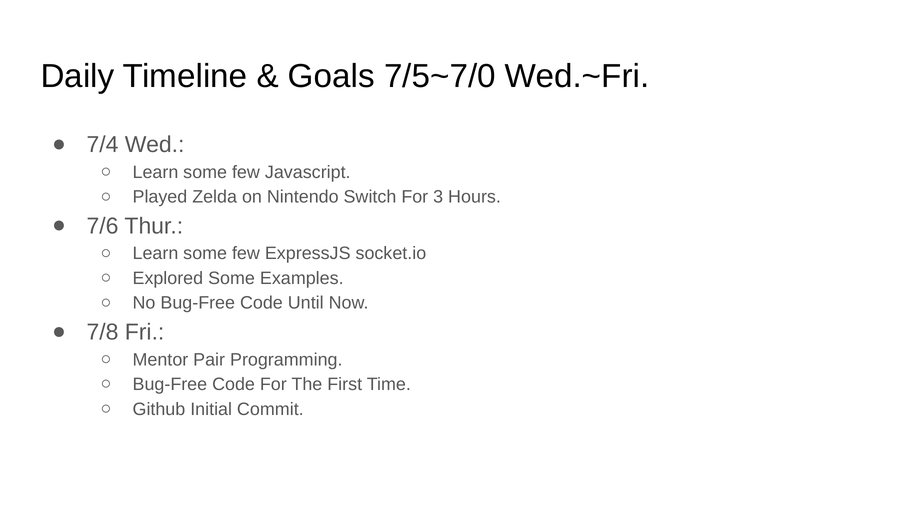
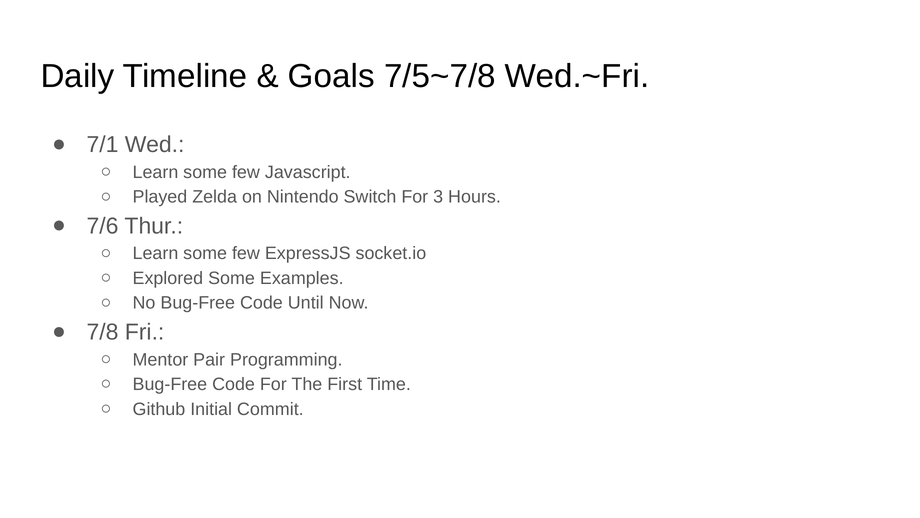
7/5~7/0: 7/5~7/0 -> 7/5~7/8 (440, 76)
7/4: 7/4 -> 7/1 (103, 145)
